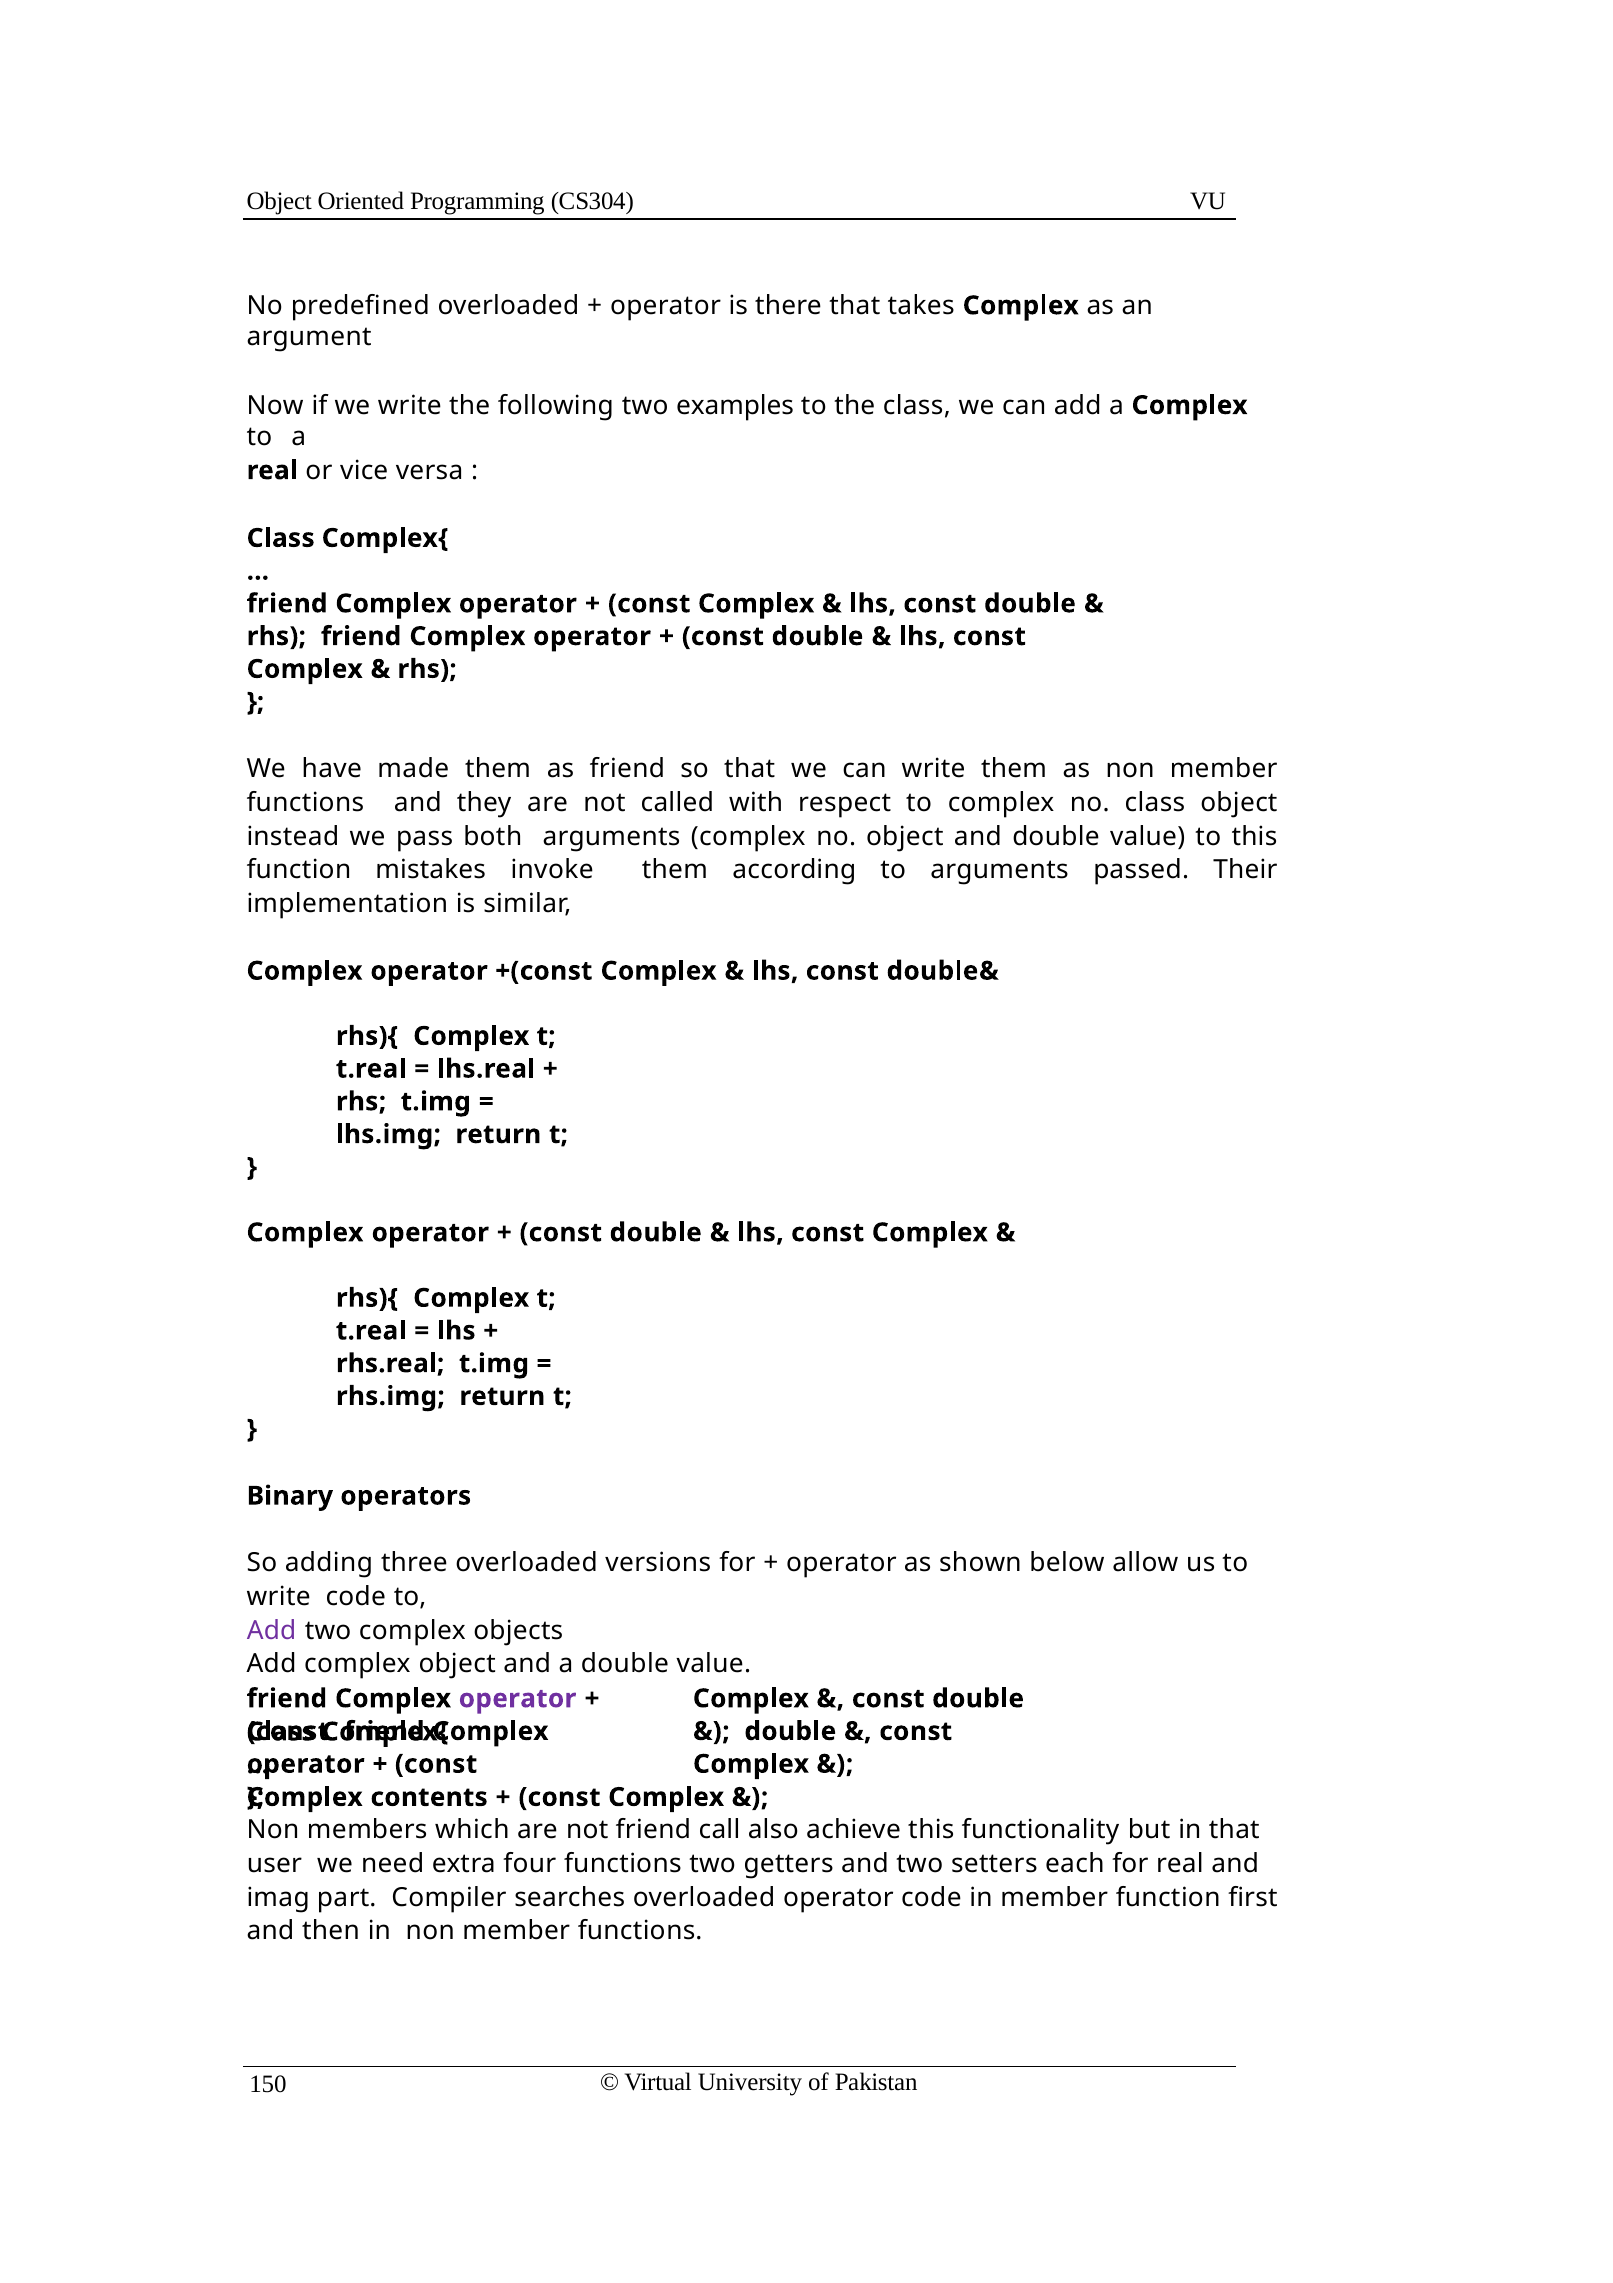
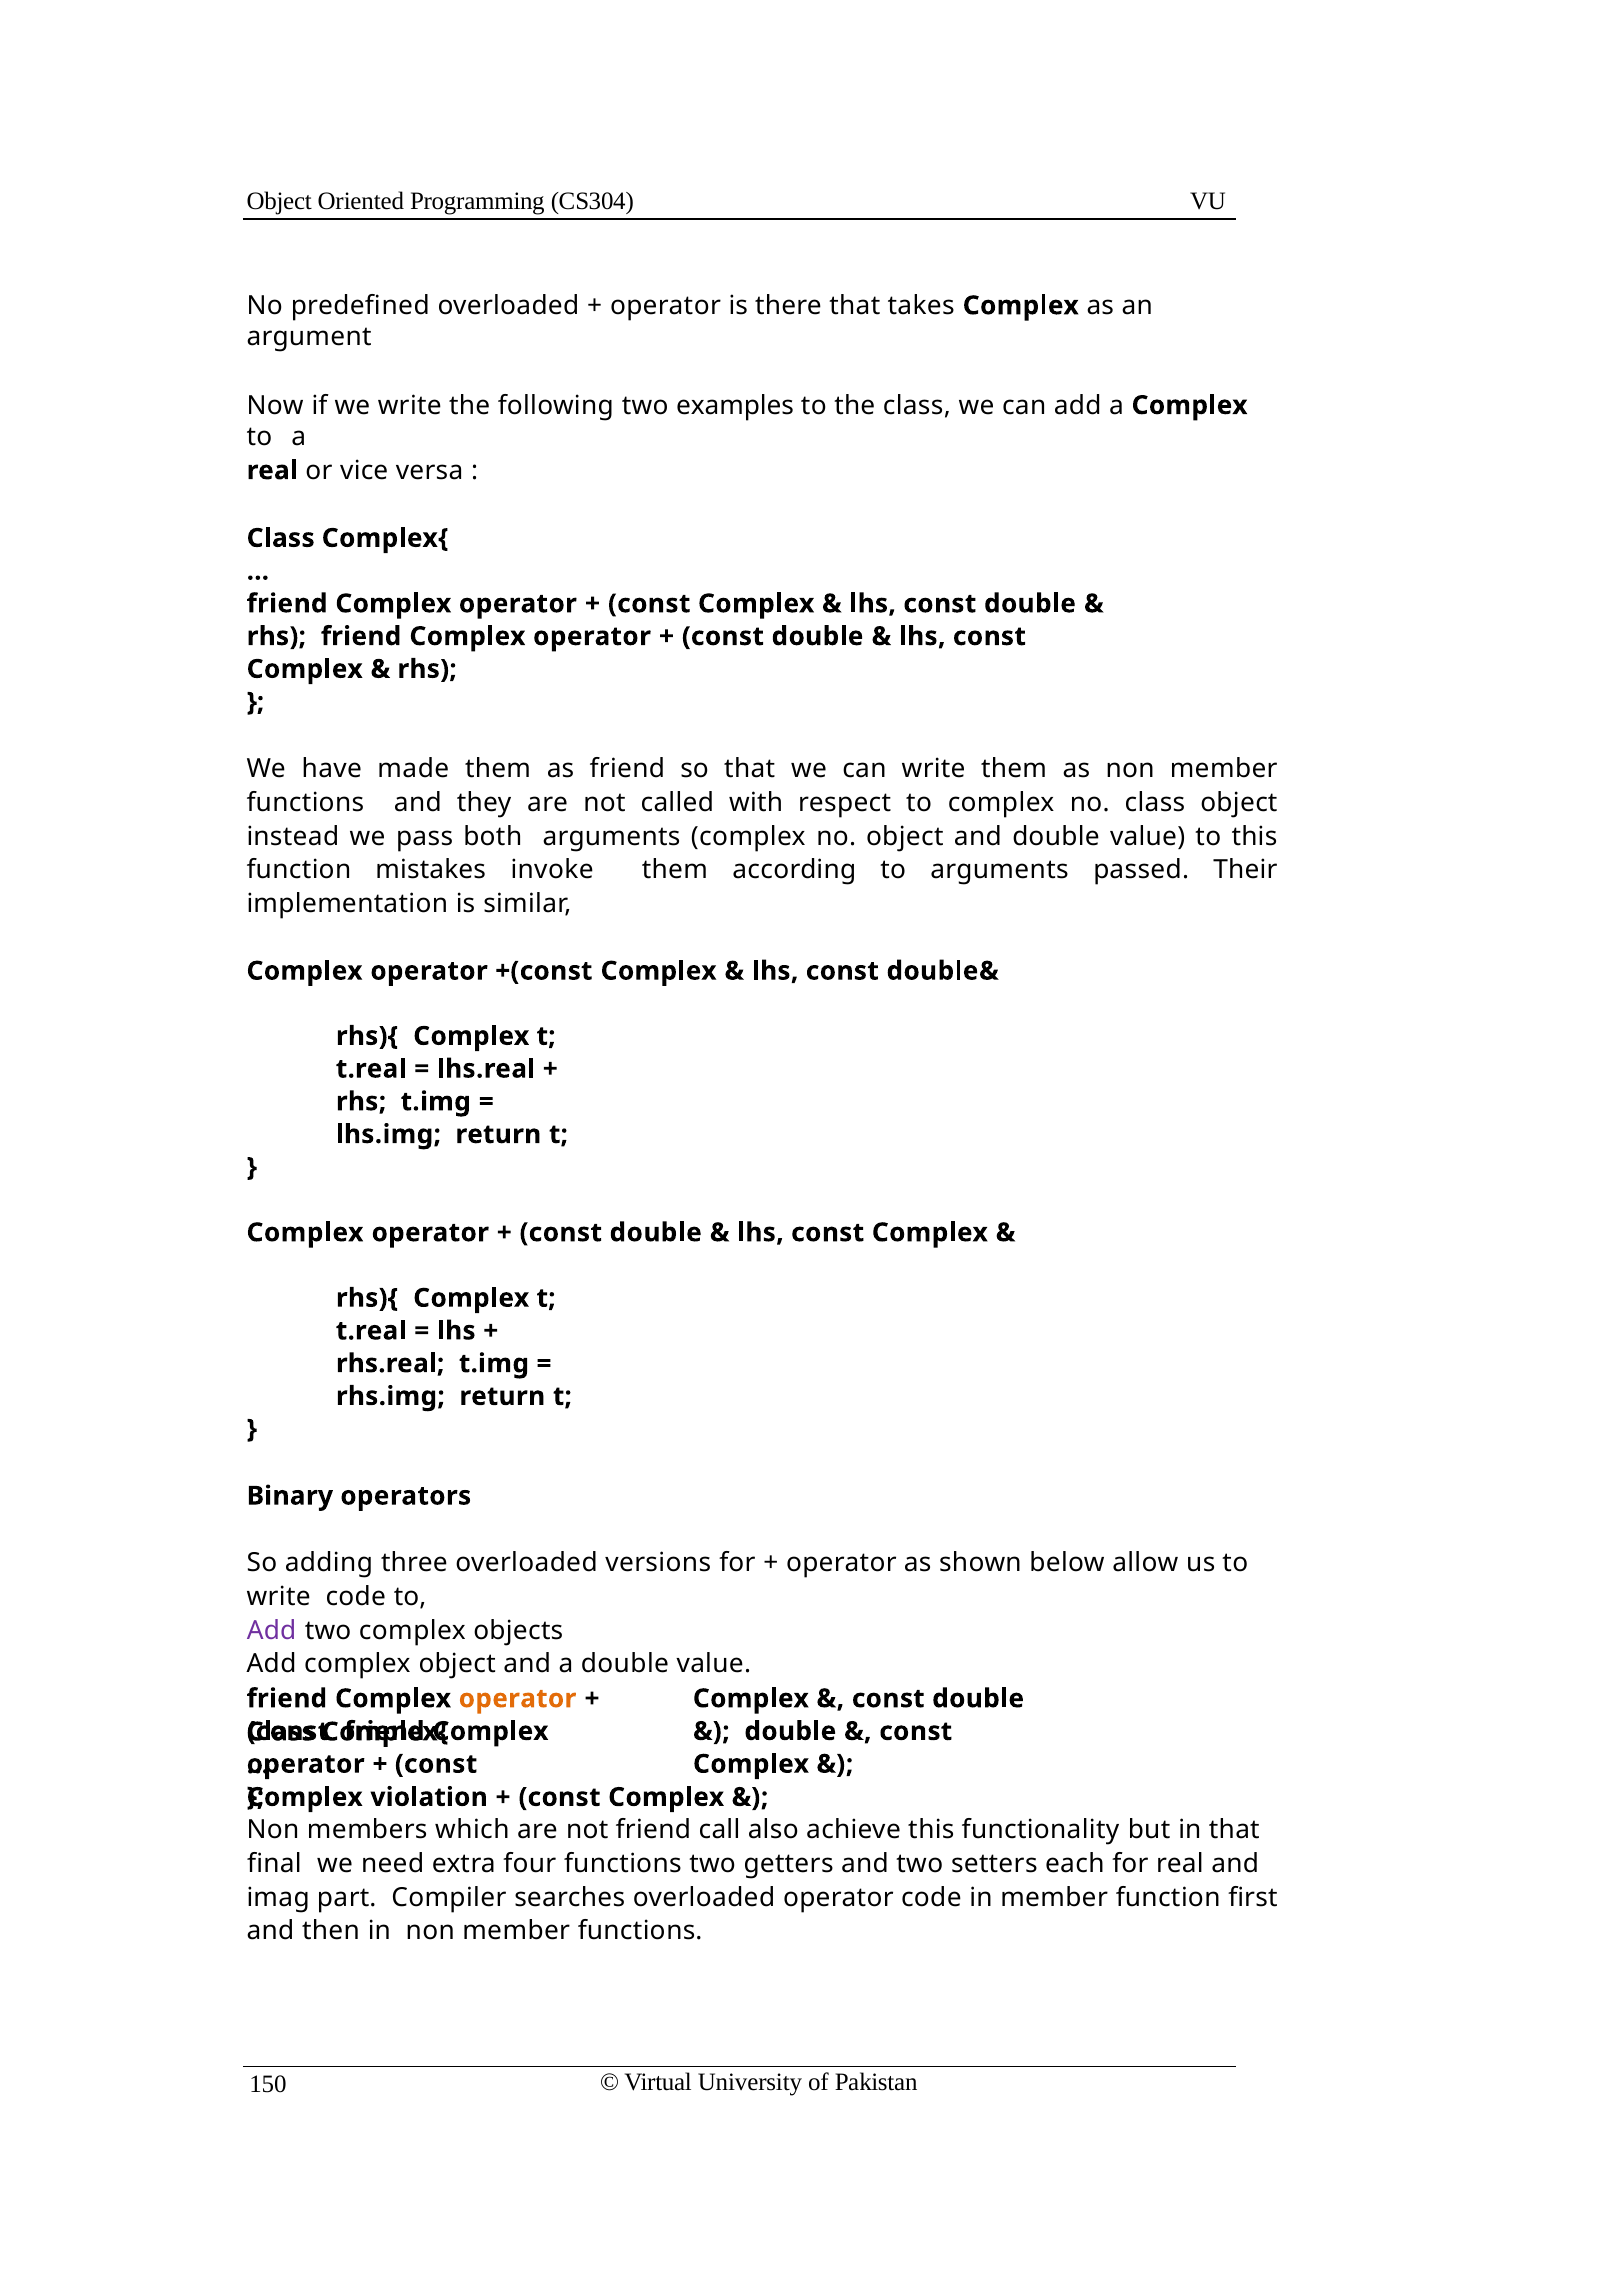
operator colour: purple -> orange (517, 1698)
contents: contents -> violation (429, 1797)
user: user -> final (274, 1864)
